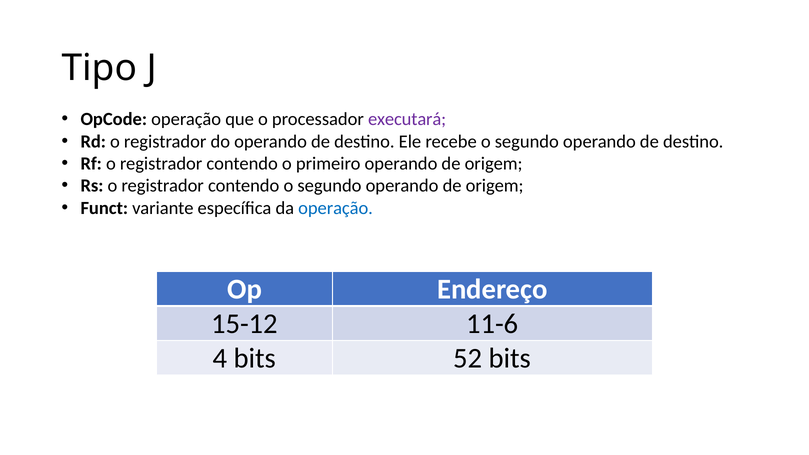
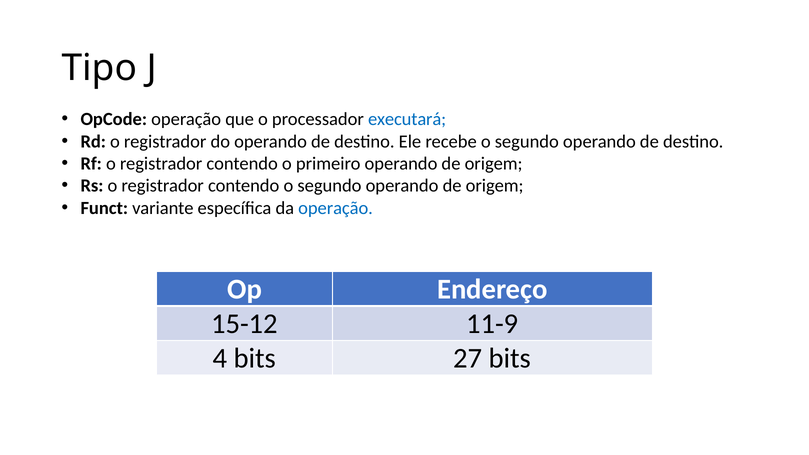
executará colour: purple -> blue (407, 119)
11-6: 11-6 -> 11-9 (492, 324)
52: 52 -> 27 (468, 358)
